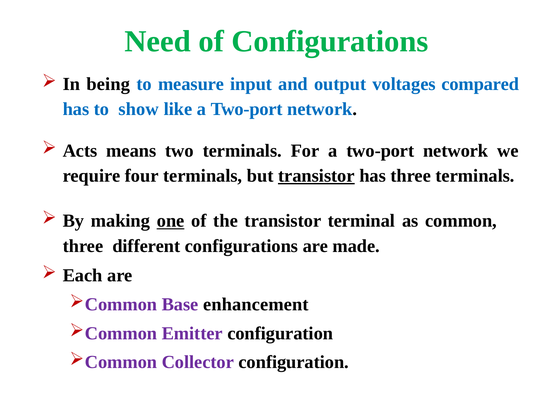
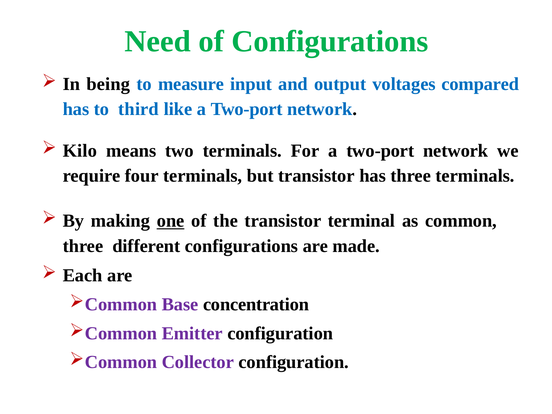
show: show -> third (139, 109)
Acts: Acts -> Kilo (80, 151)
transistor underline: present -> none (316, 176)
enhancement: enhancement -> concentration (256, 305)
